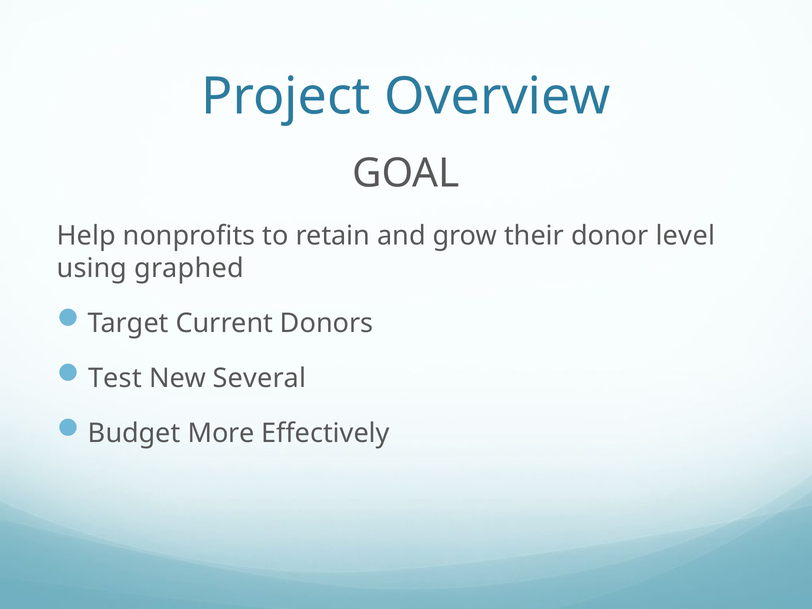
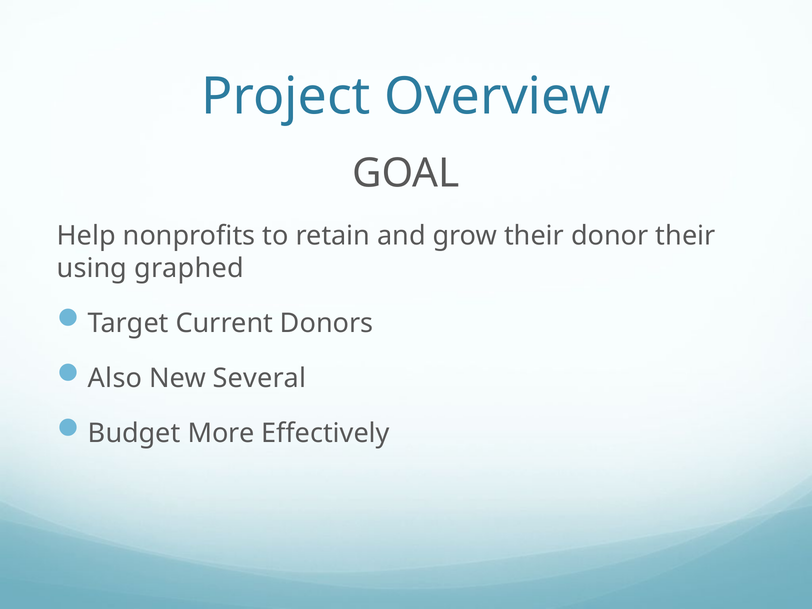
donor level: level -> their (685, 236)
Test: Test -> Also (115, 378)
